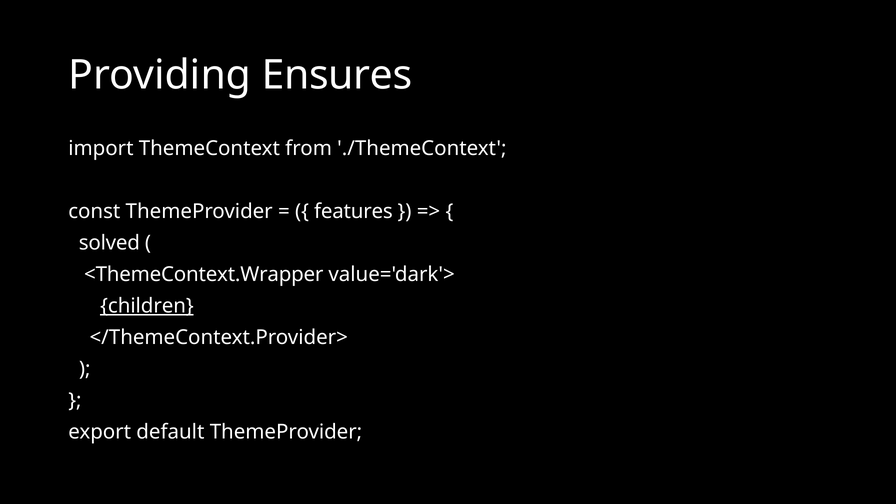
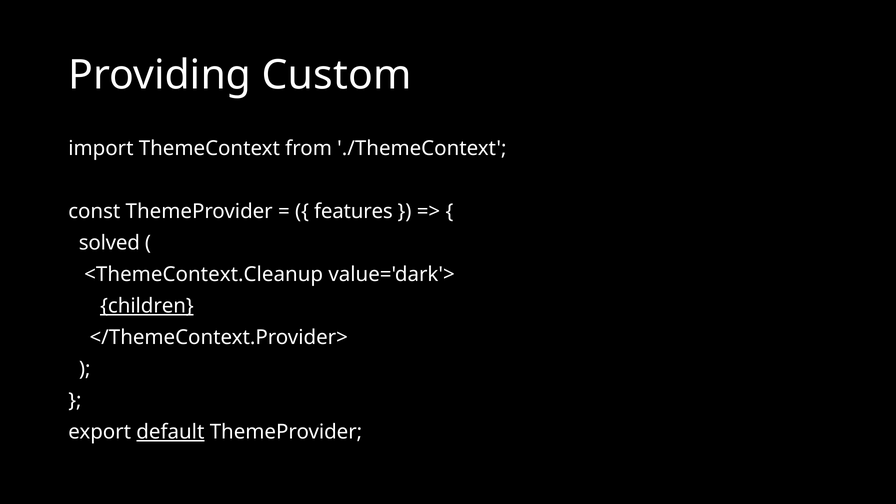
Ensures: Ensures -> Custom (337, 75)
<ThemeContext.Wrapper: <ThemeContext.Wrapper -> <ThemeContext.Cleanup (204, 274)
default underline: none -> present (170, 432)
